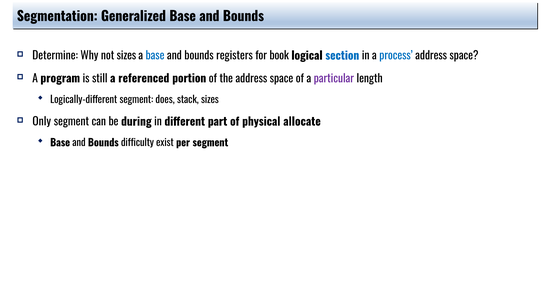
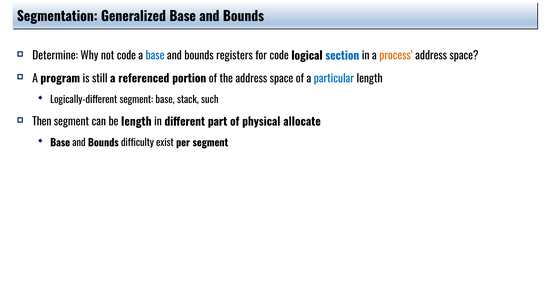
not sizes: sizes -> code (126, 56)
for book: book -> code (279, 56)
process colour: blue -> orange (396, 56)
particular colour: purple -> blue (334, 79)
segment does: does -> base (165, 100)
stack sizes: sizes -> such (210, 100)
Only: Only -> Then (42, 122)
be during: during -> length (136, 122)
